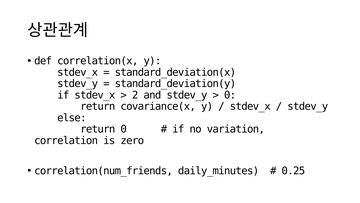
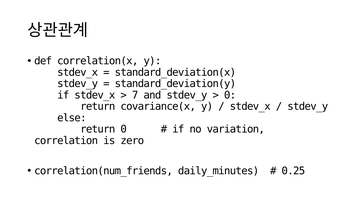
2: 2 -> 7 (135, 95)
